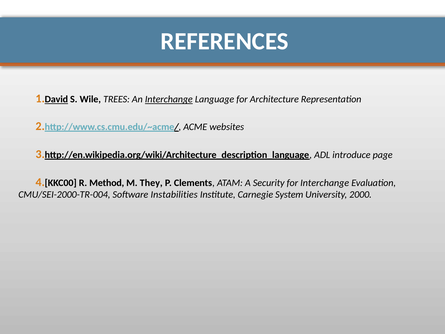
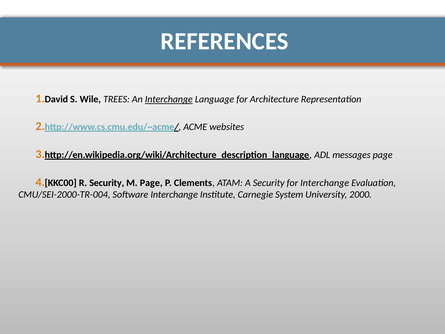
David underline: present -> none (56, 99)
introduce: introduce -> messages (351, 155)
R Method: Method -> Security (107, 183)
M They: They -> Page (151, 183)
Software Instabilities: Instabilities -> Interchange (174, 195)
